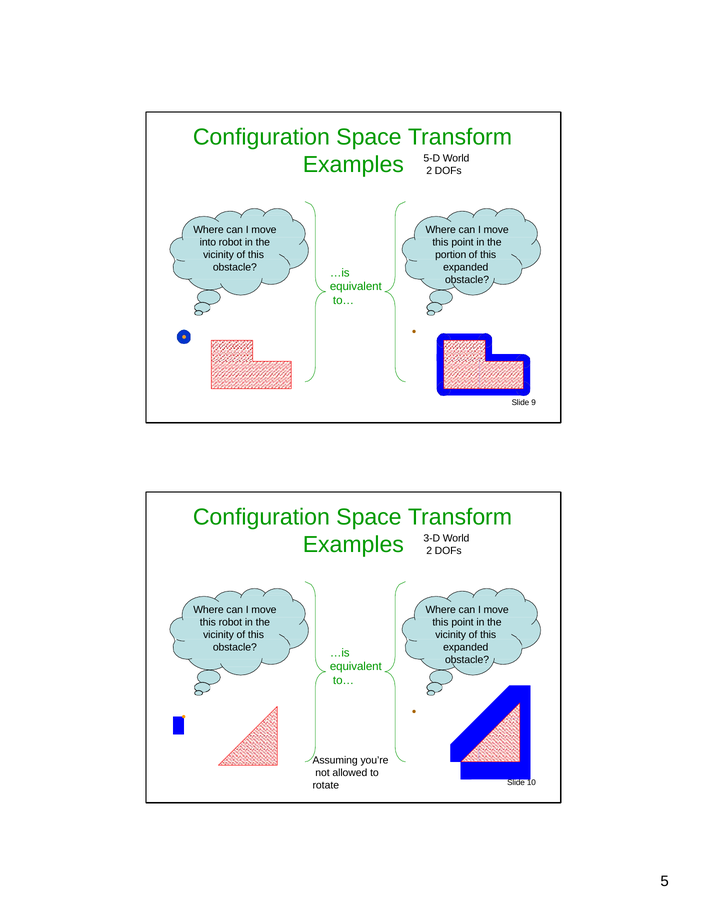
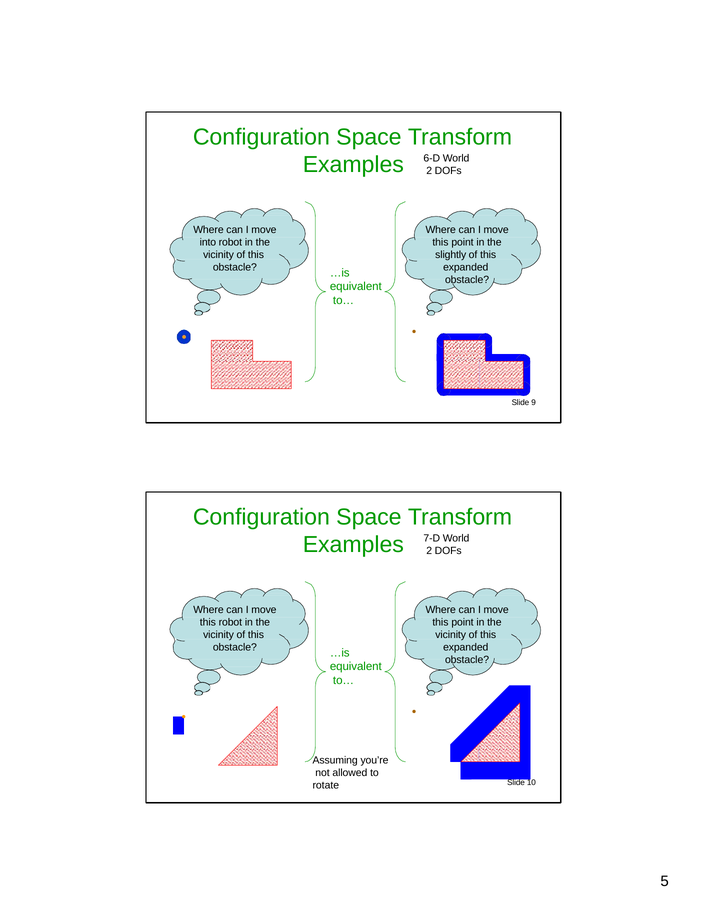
5-D: 5-D -> 6-D (432, 158)
portion: portion -> slightly (451, 255)
3-D: 3-D -> 7-D (432, 538)
